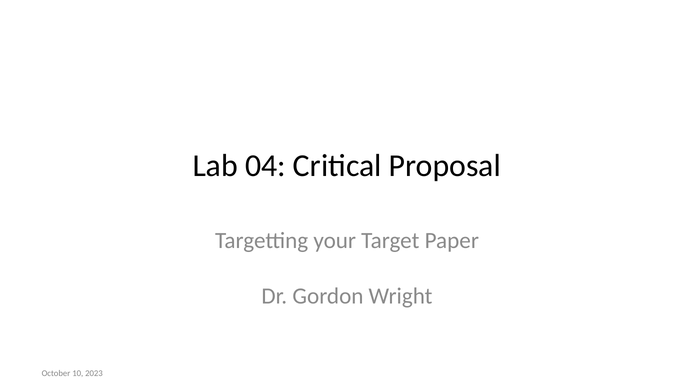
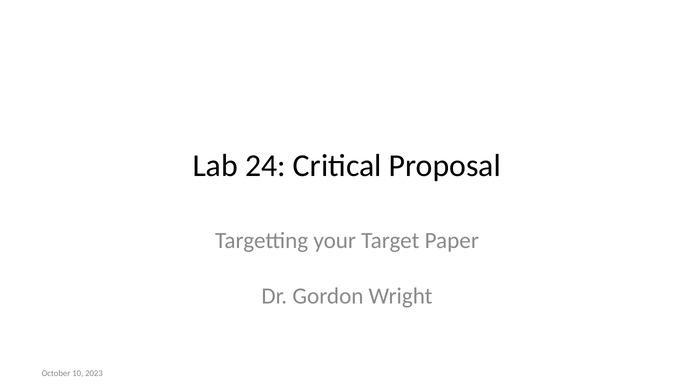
04: 04 -> 24 (265, 165)
